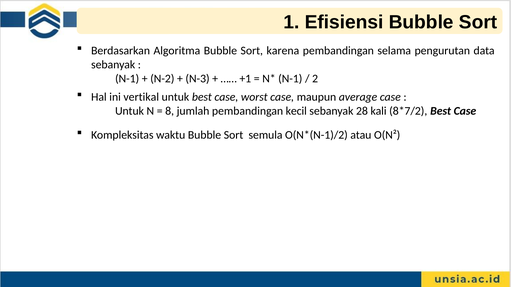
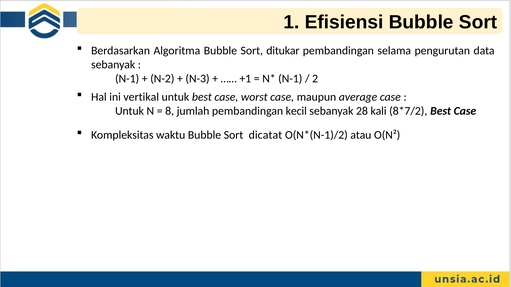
karena: karena -> ditukar (283, 51)
semula: semula -> dicatat (265, 135)
